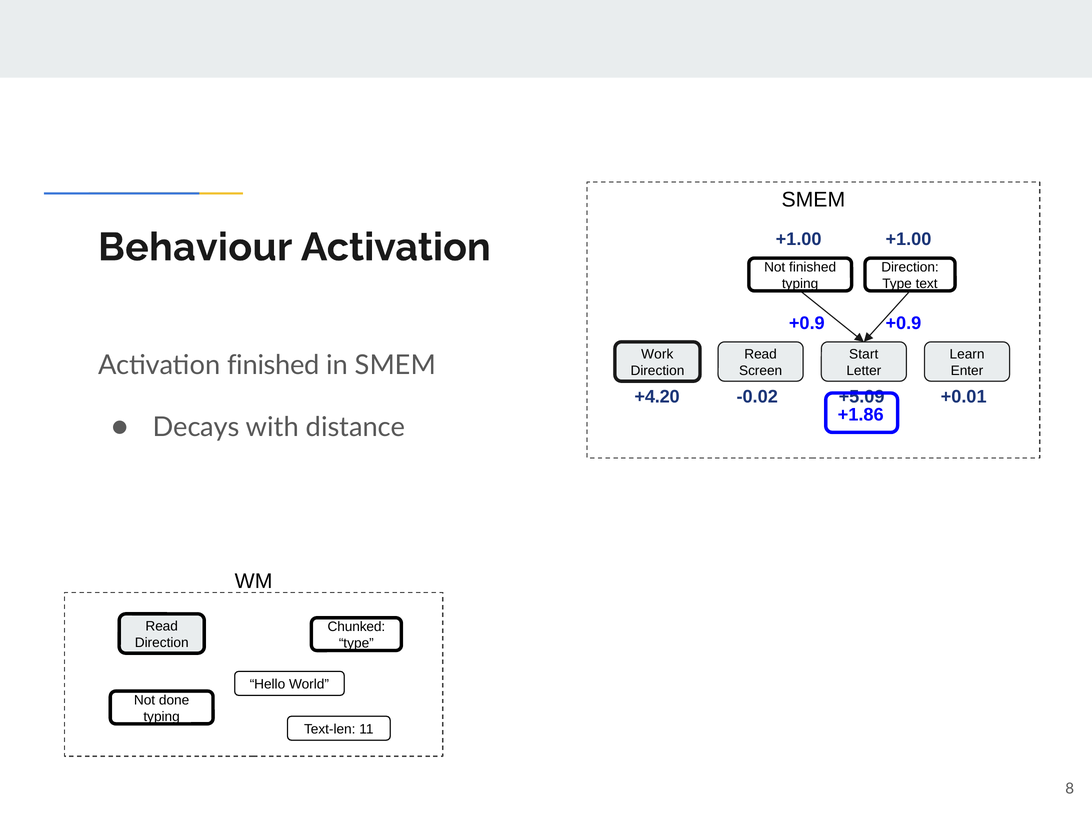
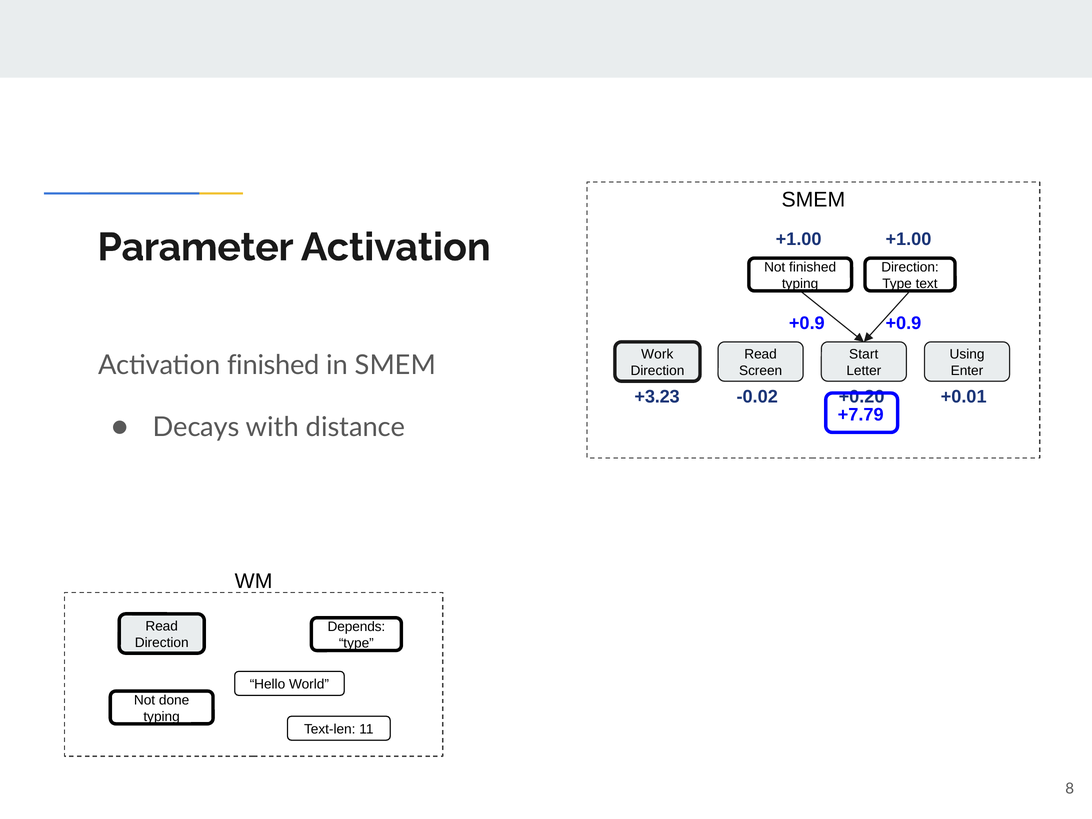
Behaviour: Behaviour -> Parameter (196, 247)
Learn: Learn -> Using (967, 354)
+4.20: +4.20 -> +3.23 (657, 397)
+5.09: +5.09 -> +0.20 (862, 397)
+1.86: +1.86 -> +7.79 (861, 415)
Chunked: Chunked -> Depends (356, 627)
